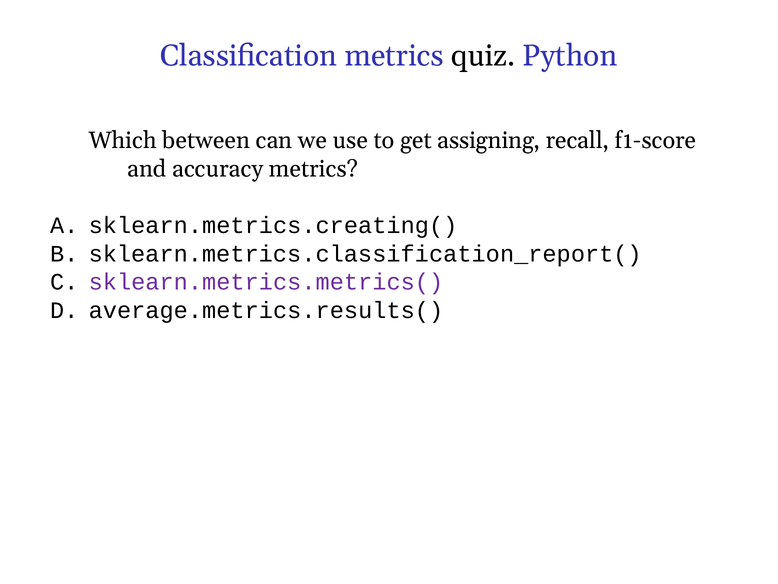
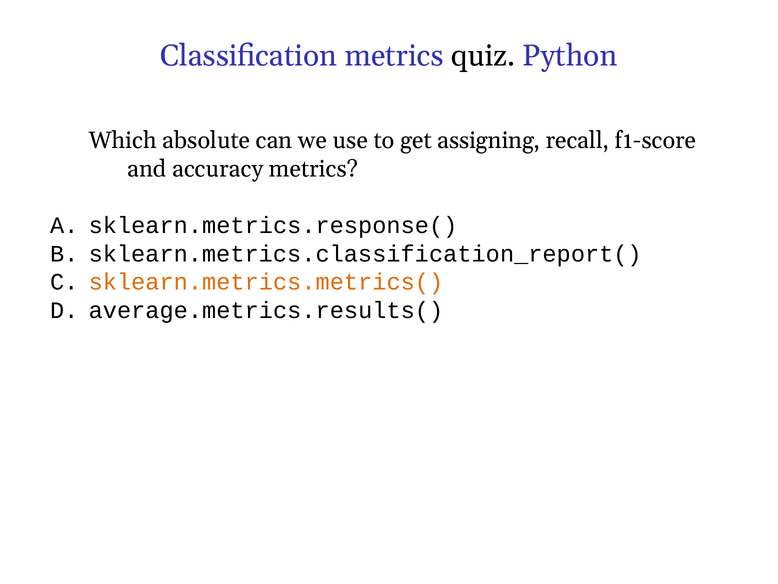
between: between -> absolute (206, 141)
sklearn.metrics.creating(: sklearn.metrics.creating( -> sklearn.metrics.response( (273, 226)
sklearn.metrics.metrics( colour: purple -> orange (266, 282)
